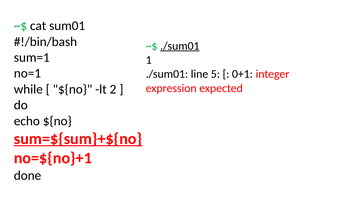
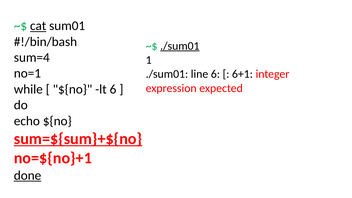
cat underline: none -> present (38, 26)
sum=1: sum=1 -> sum=4 (32, 58)
line 5: 5 -> 6 (215, 74)
0+1: 0+1 -> 6+1 (242, 74)
lt 2: 2 -> 6 (113, 89)
done underline: none -> present (28, 175)
